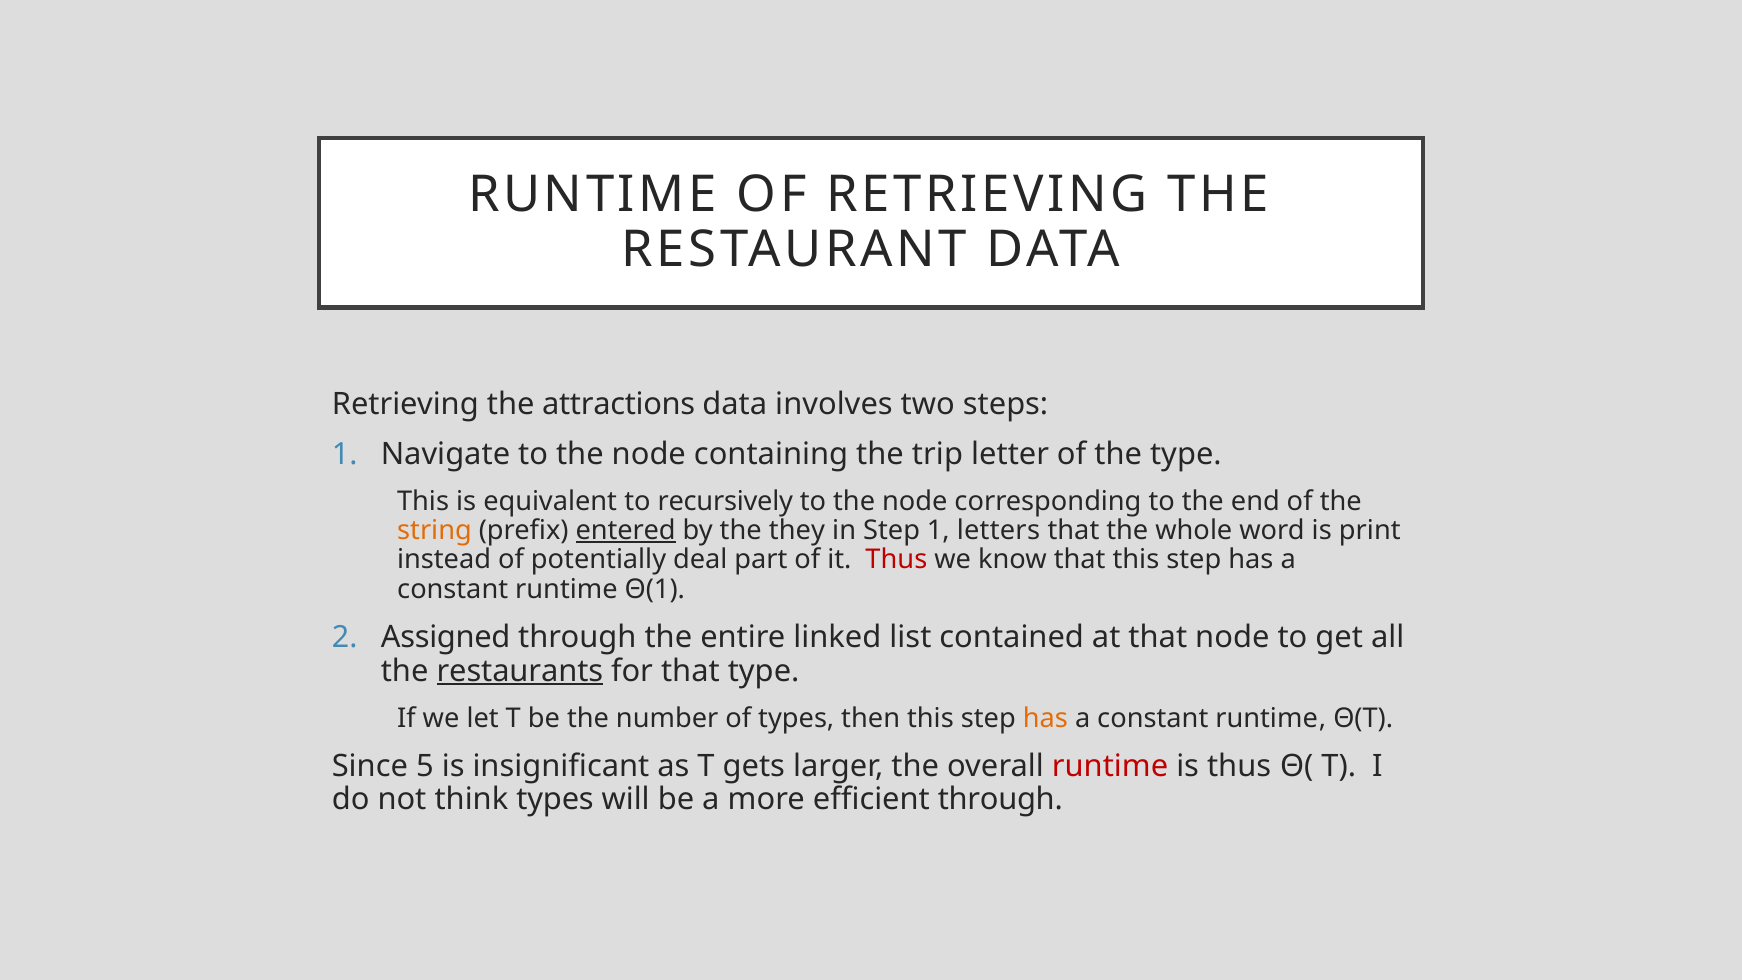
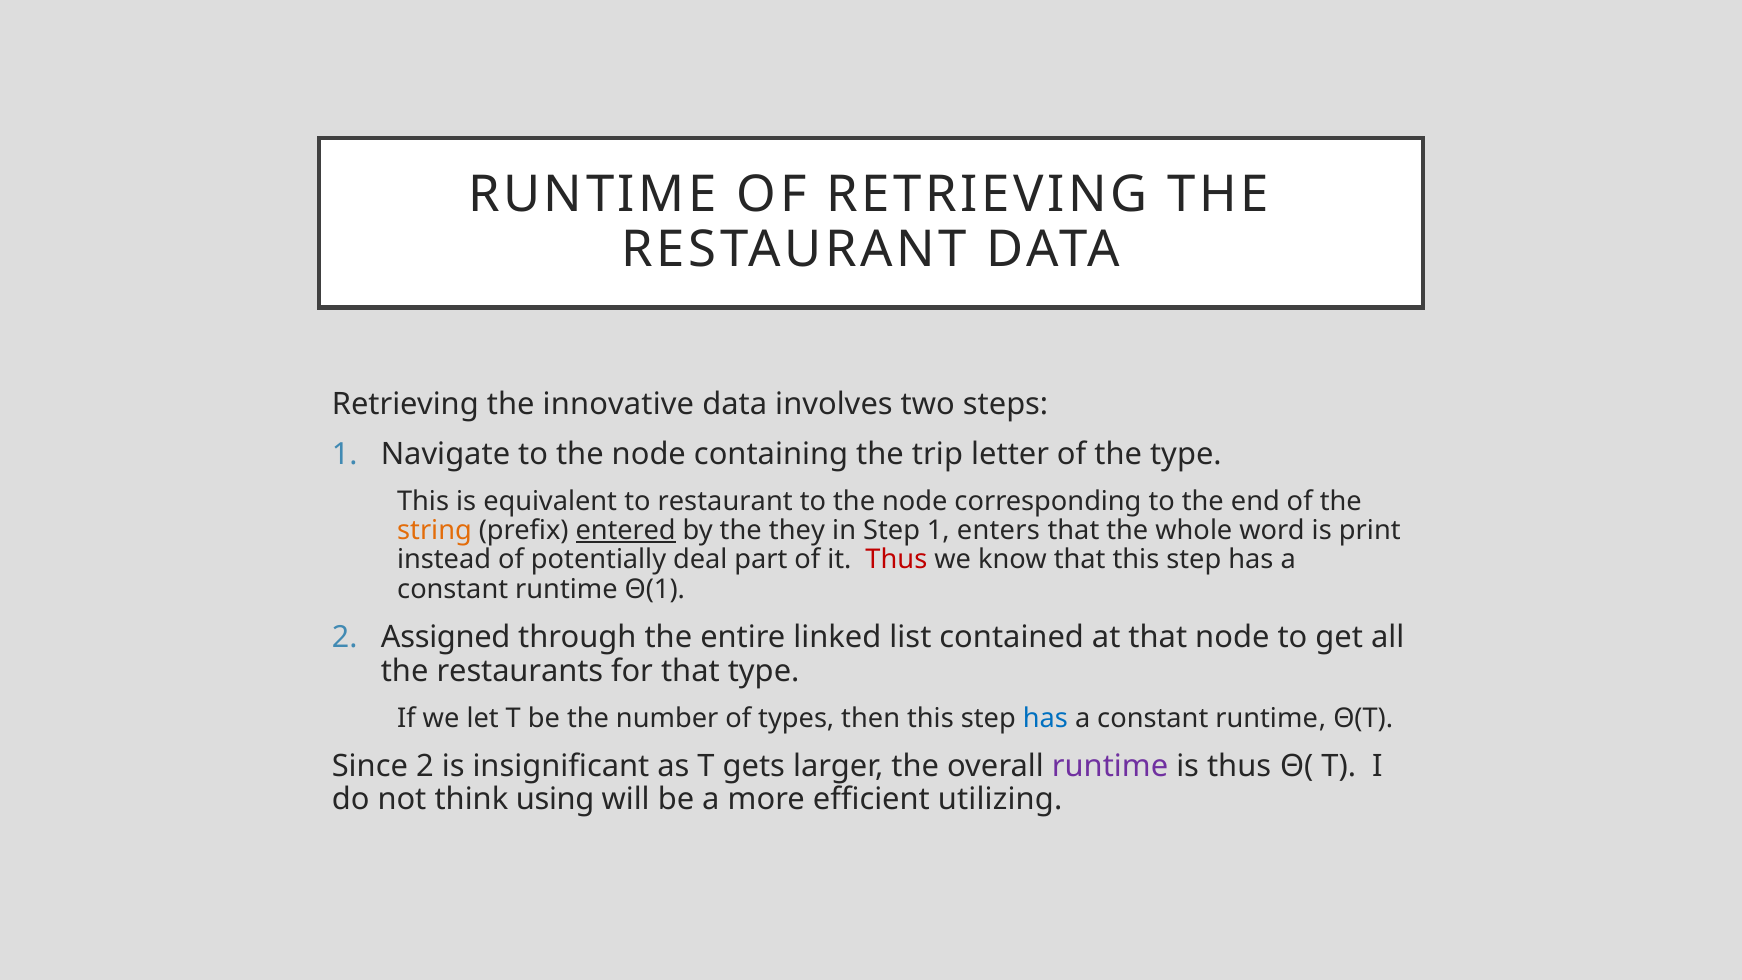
attractions: attractions -> innovative (618, 404)
to recursively: recursively -> restaurant (725, 501)
letters: letters -> enters (998, 530)
restaurants underline: present -> none (520, 671)
has colour: orange -> blue (1045, 718)
Since 5: 5 -> 2 (425, 766)
runtime colour: red -> purple (1110, 766)
think types: types -> using (555, 799)
efficient through: through -> utilizing (1000, 799)
